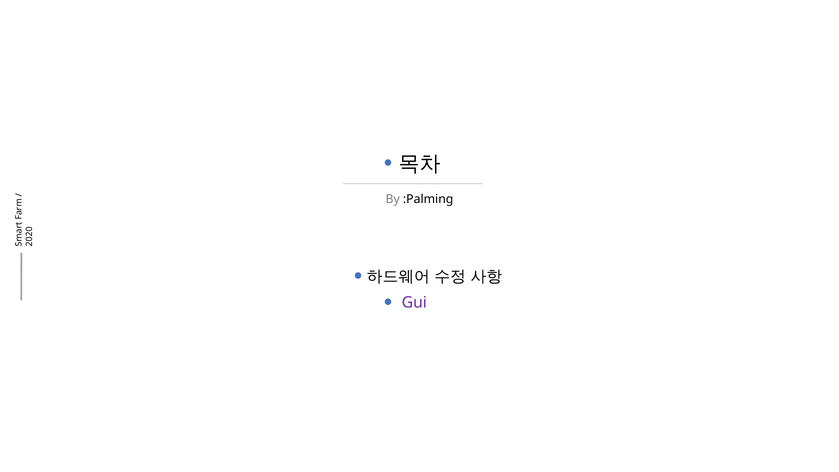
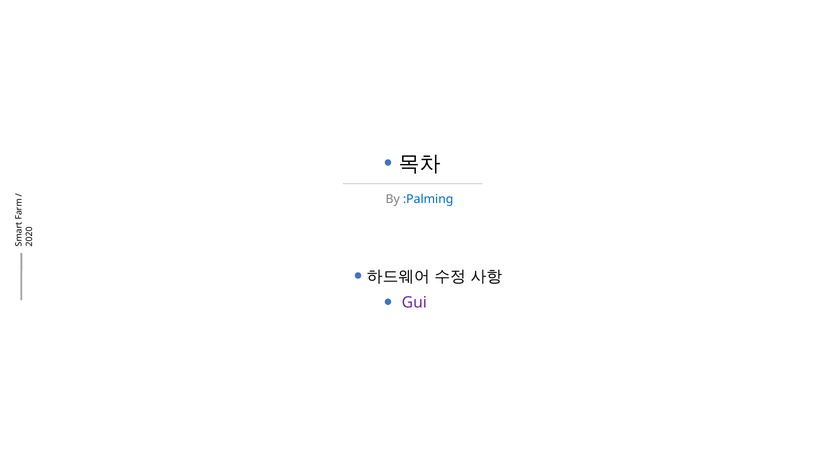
:Palming colour: black -> blue (428, 199)
